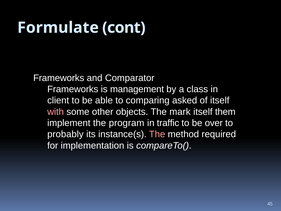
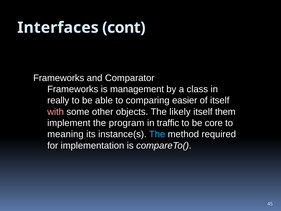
Formulate: Formulate -> Interfaces (58, 28)
client: client -> really (58, 100)
asked: asked -> easier (185, 100)
mark: mark -> likely (180, 112)
over: over -> core (214, 123)
probably: probably -> meaning (65, 134)
The colour: pink -> light blue (157, 134)
